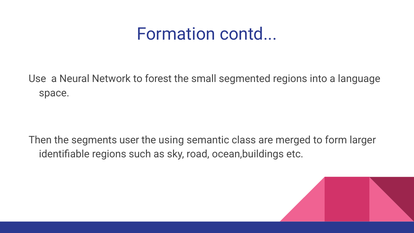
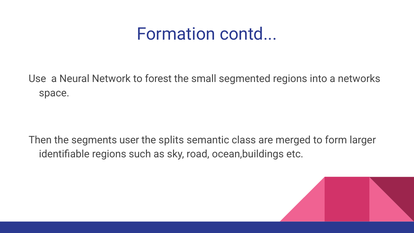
language: language -> networks (359, 79)
using: using -> splits (171, 140)
